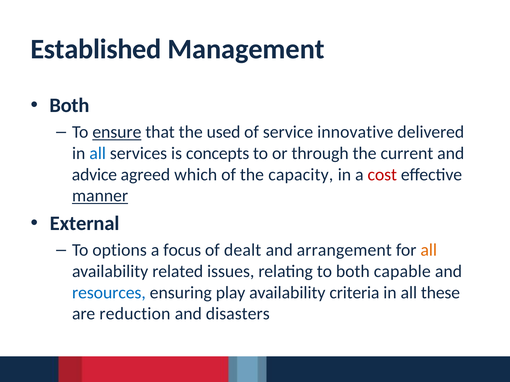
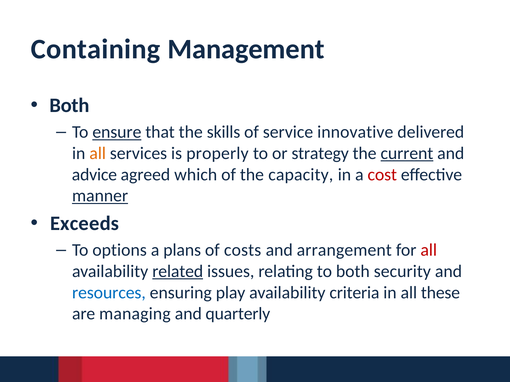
Established: Established -> Containing (96, 49)
used: used -> skills (224, 132)
all colour: blue -> orange (98, 154)
concepts: concepts -> properly (217, 154)
through: through -> strategy (320, 154)
current underline: none -> present (407, 154)
External: External -> Exceeds (85, 224)
focus: focus -> plans (182, 250)
dealt: dealt -> costs (243, 250)
all colour: orange -> red (429, 250)
related underline: none -> present (178, 272)
capable: capable -> security (402, 272)
reduction: reduction -> managing (135, 314)
disasters: disasters -> quarterly (238, 314)
